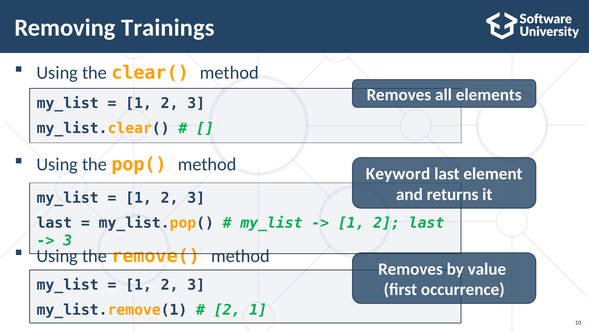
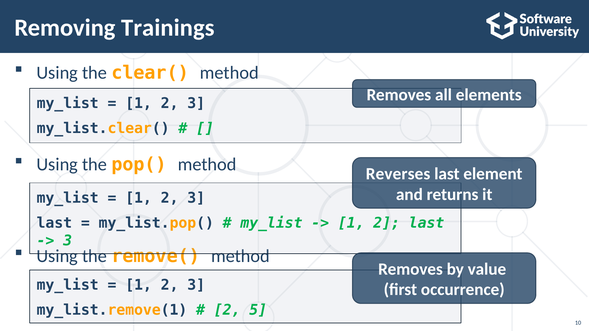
Keyword: Keyword -> Reverses (398, 174)
2 1: 1 -> 5 (258, 310)
